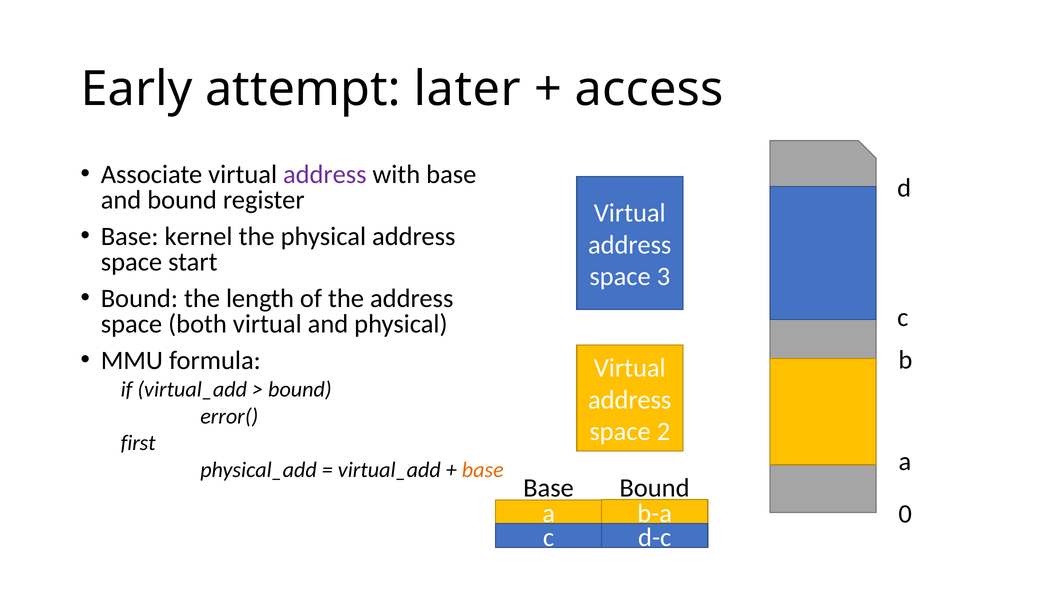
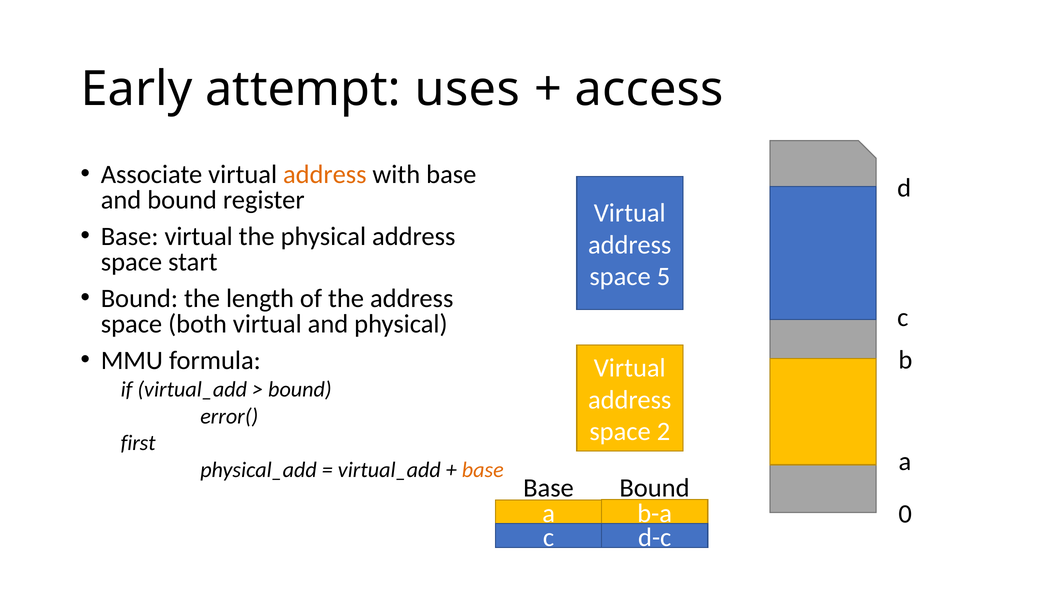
later: later -> uses (467, 89)
address colour: purple -> orange (325, 174)
kernel: kernel -> virtual (199, 236)
3: 3 -> 5 (663, 277)
